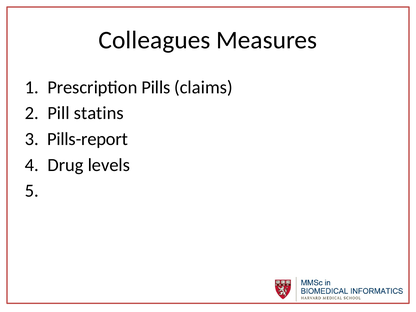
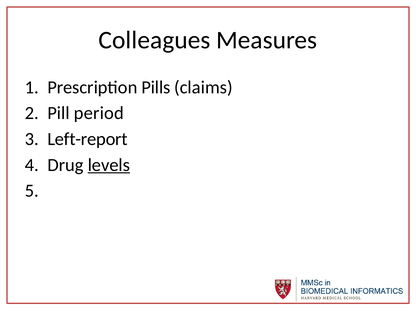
statins: statins -> period (99, 113)
Pills-report: Pills-report -> Left-report (88, 139)
levels underline: none -> present (109, 165)
